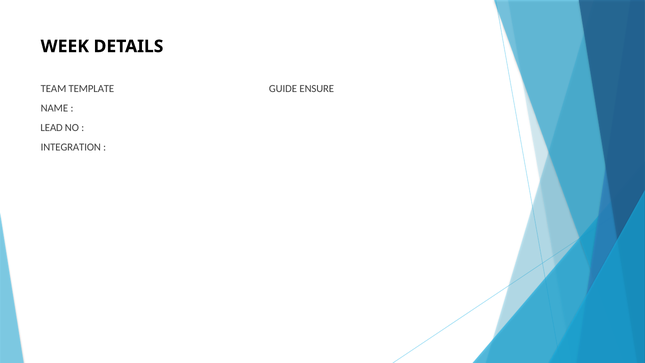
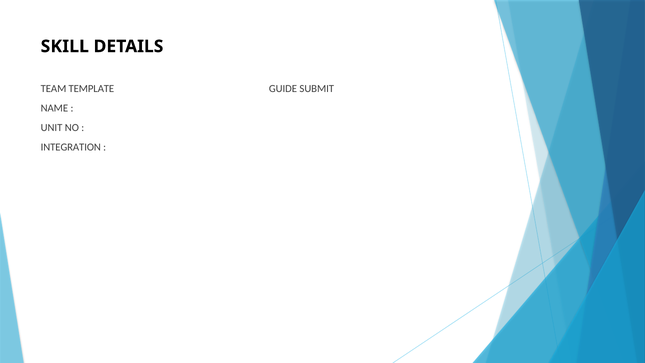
WEEK: WEEK -> SKILL (65, 46)
ENSURE: ENSURE -> SUBMIT (317, 88)
LEAD: LEAD -> UNIT (52, 128)
